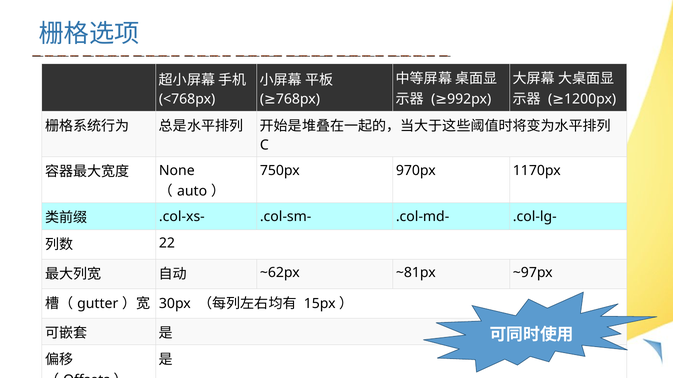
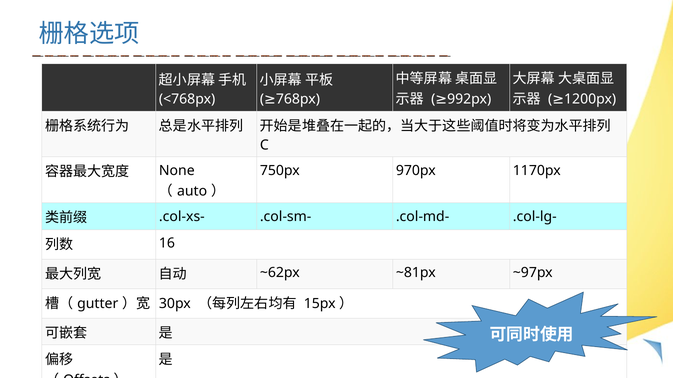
22: 22 -> 16 (167, 244)
